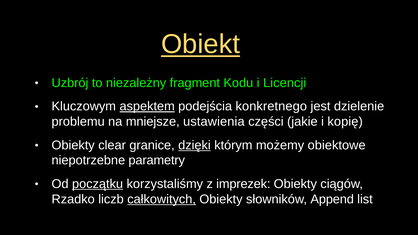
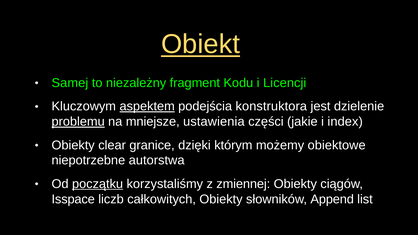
Uzbrój: Uzbrój -> Samej (70, 83)
konkretnego: konkretnego -> konstruktora (271, 106)
problemu underline: none -> present (78, 122)
kopię: kopię -> index (345, 122)
dzięki underline: present -> none (194, 145)
parametry: parametry -> autorstwa (157, 161)
imprezek: imprezek -> zmiennej (243, 184)
Rzadko: Rzadko -> Isspace (73, 199)
całkowitych underline: present -> none (162, 199)
